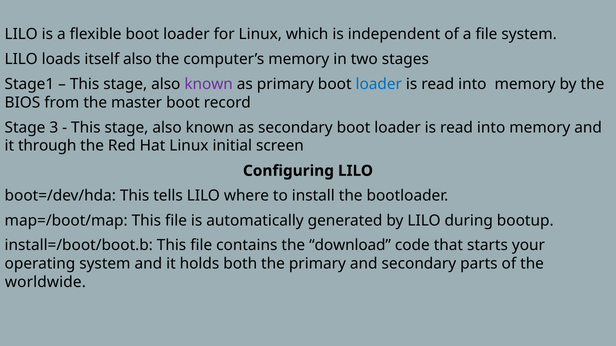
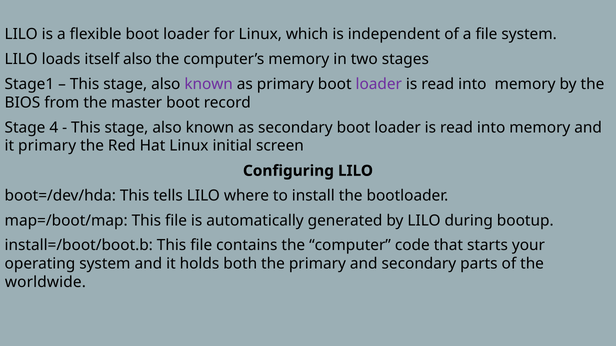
loader colour: blue -> purple (379, 84)
3: 3 -> 4 (54, 128)
it through: through -> primary (47, 146)
download: download -> computer (350, 246)
